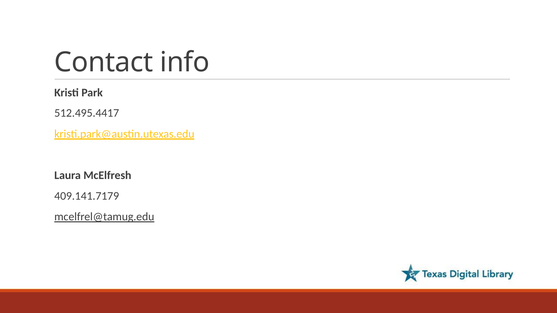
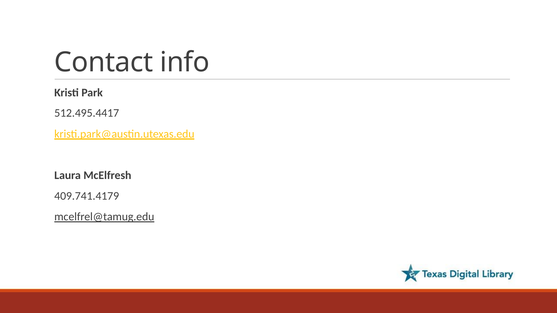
409.141.7179: 409.141.7179 -> 409.741.4179 (87, 196)
